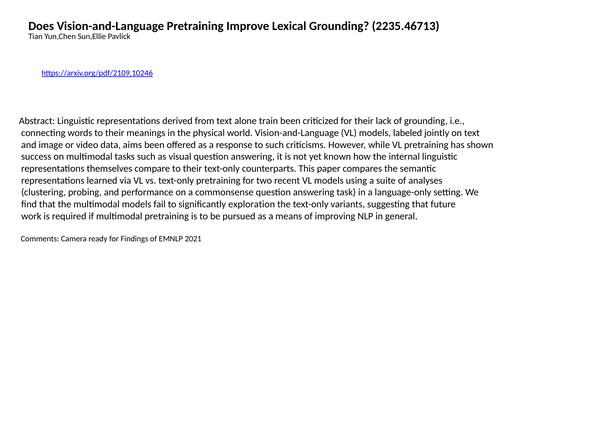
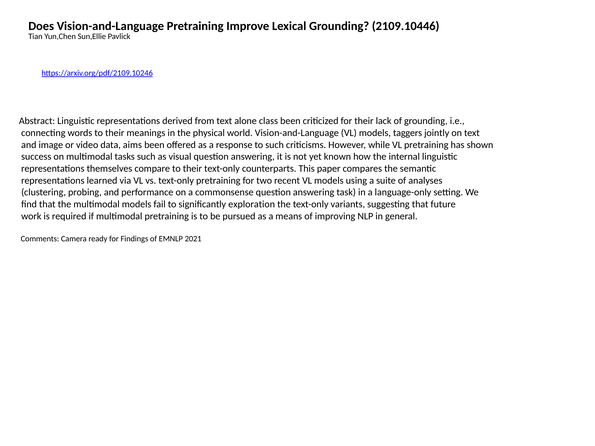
2235.46713: 2235.46713 -> 2109.10446 (406, 26)
train: train -> class (268, 121)
labeled: labeled -> taggers (408, 133)
